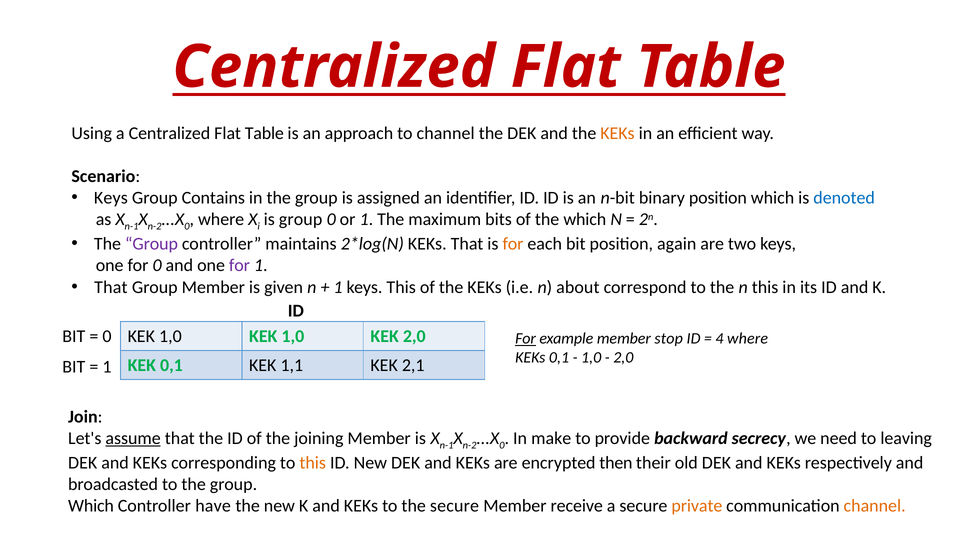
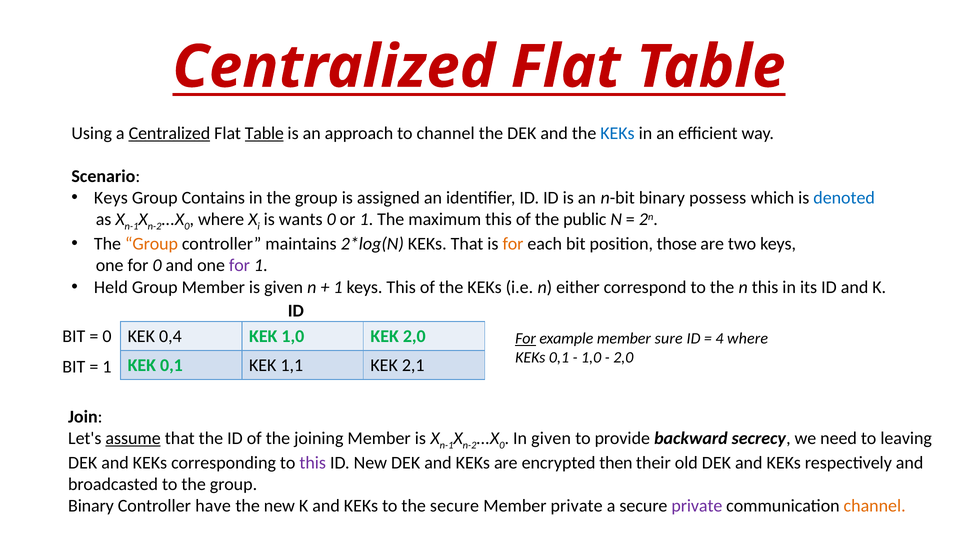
Centralized underline: none -> present (169, 133)
Table underline: none -> present (264, 133)
KEKs colour: orange -> blue (617, 133)
binary position: position -> possess (718, 198)
is group: group -> wants (301, 219)
maximum bits: bits -> this (499, 219)
the which: which -> public (585, 219)
Group colour: purple -> orange (152, 244)
again: again -> those (677, 244)
That: That -> Held (111, 287)
about: about -> either (578, 287)
1,0: 1,0 -> 0,4 (170, 336)
stop: stop -> sure (669, 338)
In make: make -> given (551, 438)
this colour: orange -> purple (313, 463)
Which: Which -> Binary (91, 506)
Member receive: receive -> private (577, 506)
private colour: orange -> purple (697, 506)
